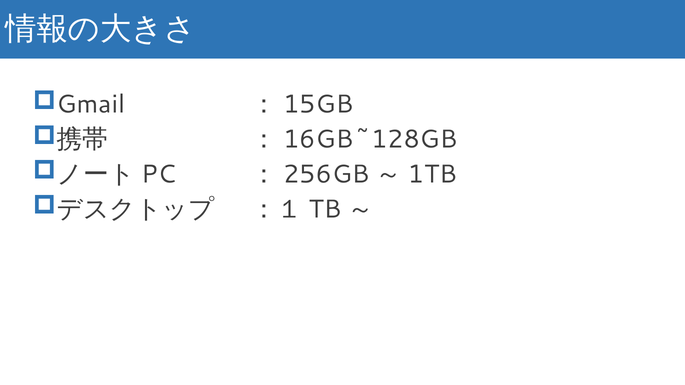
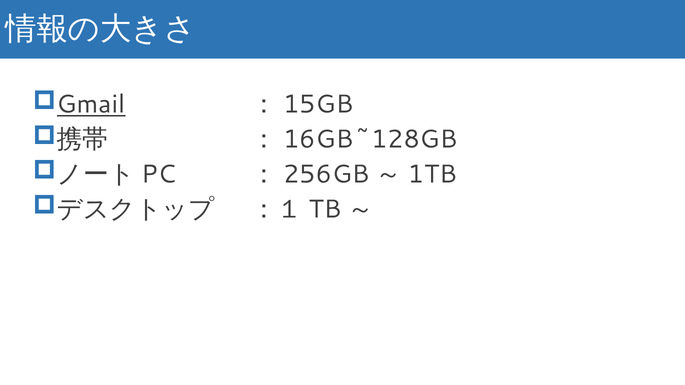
Gmail underline: none -> present (91, 105)
